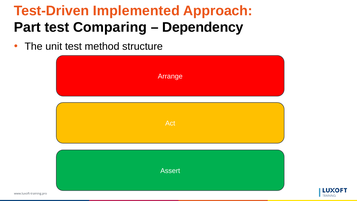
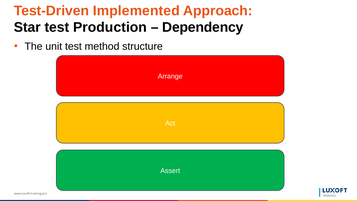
Part: Part -> Star (27, 27)
Comparing: Comparing -> Production (110, 27)
